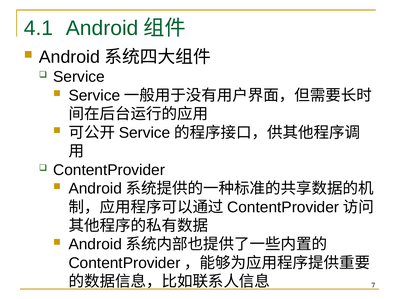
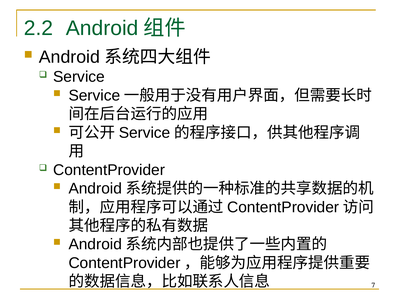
4.1: 4.1 -> 2.2 (39, 28)
